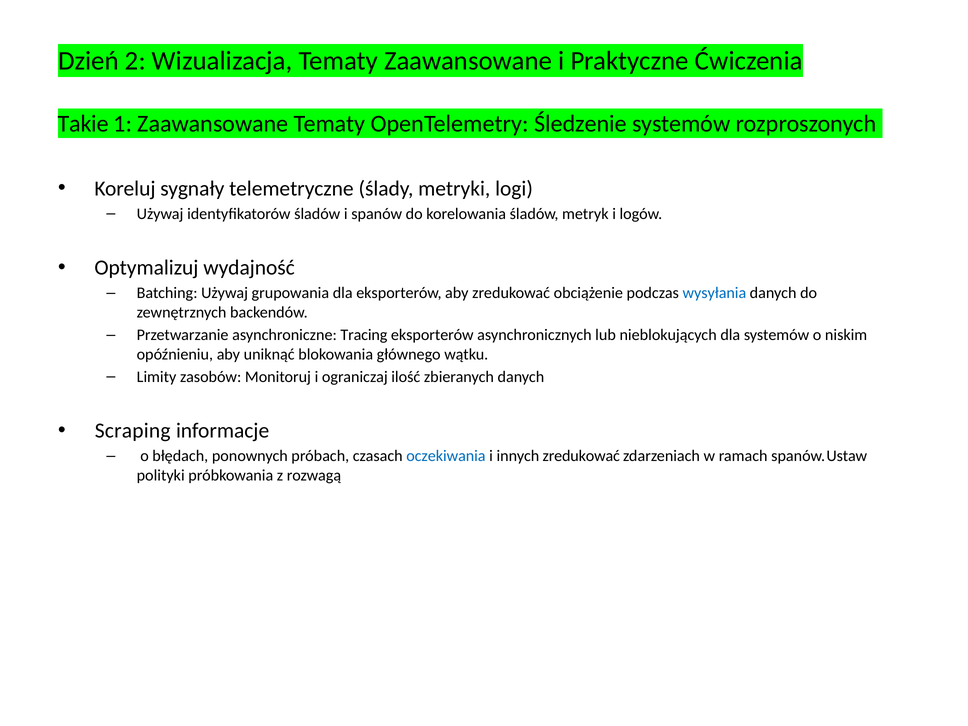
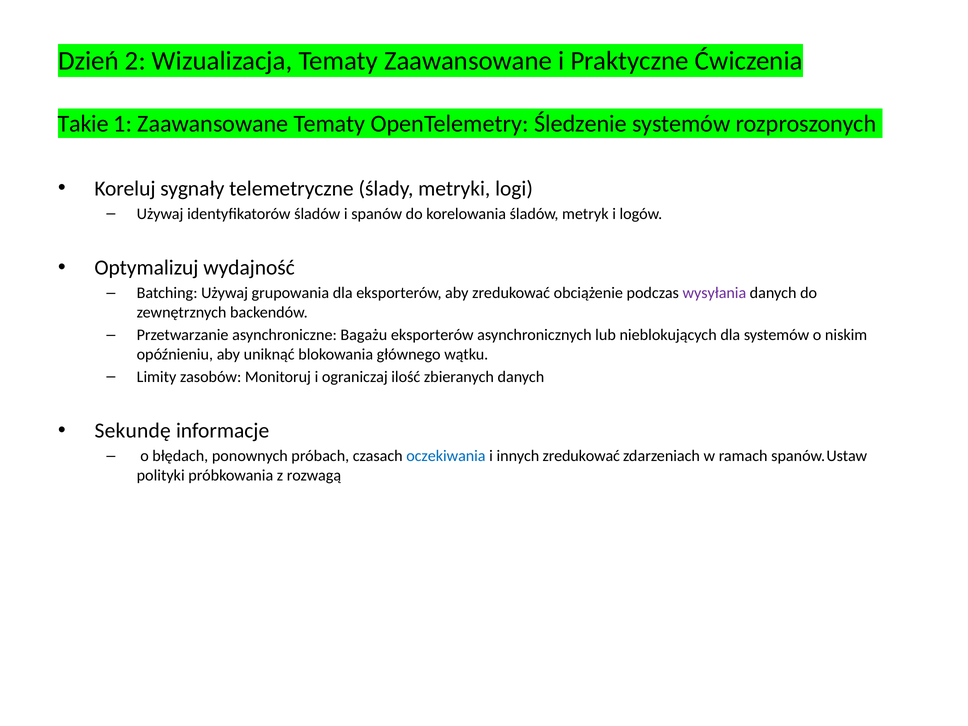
wysyłania colour: blue -> purple (714, 293)
Tracing: Tracing -> Bagażu (364, 335)
Scraping: Scraping -> Sekundę (133, 431)
